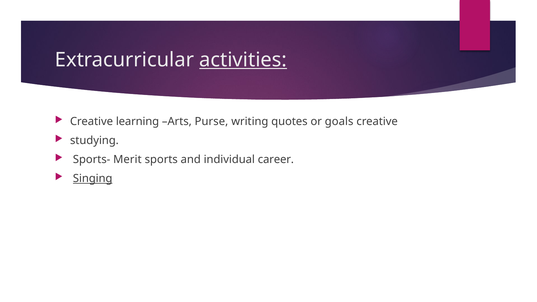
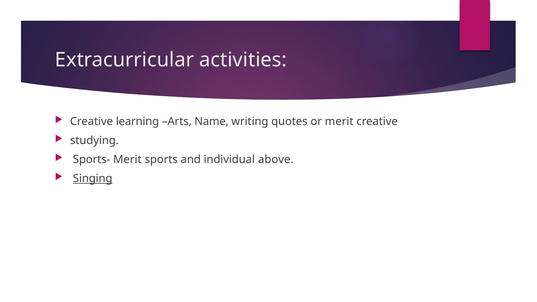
activities underline: present -> none (243, 60)
Purse: Purse -> Name (212, 122)
or goals: goals -> merit (339, 122)
career: career -> above (276, 160)
